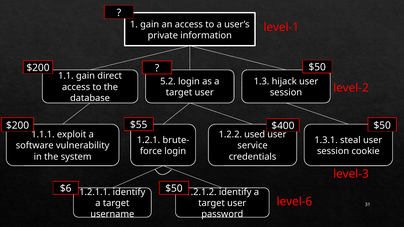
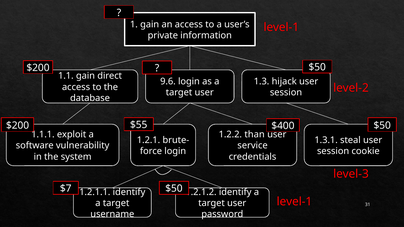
5.2: 5.2 -> 9.6 (168, 82)
used: used -> than (255, 135)
$6: $6 -> $7 (66, 189)
level-6: level-6 -> level-1 (294, 202)
